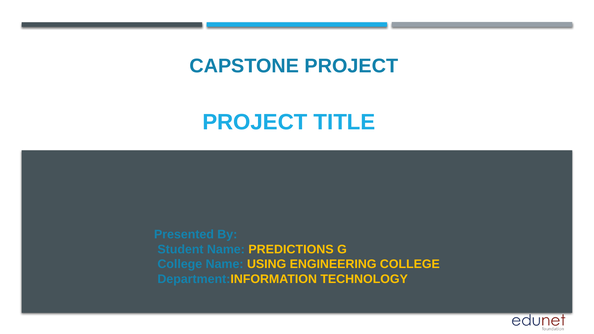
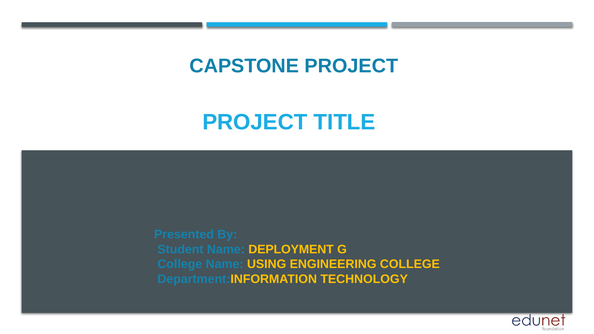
PREDICTIONS: PREDICTIONS -> DEPLOYMENT (291, 249)
